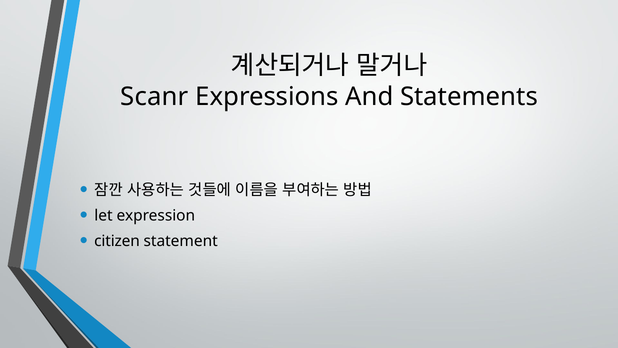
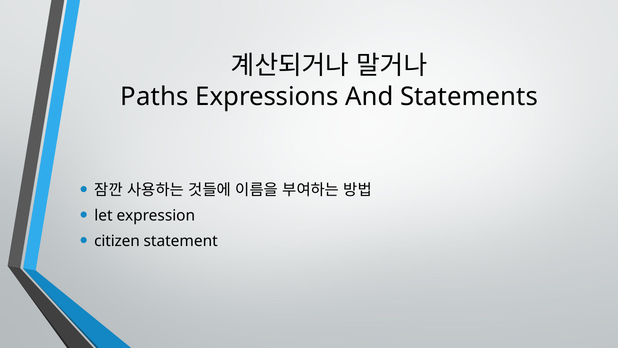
Scanr: Scanr -> Paths (154, 96)
